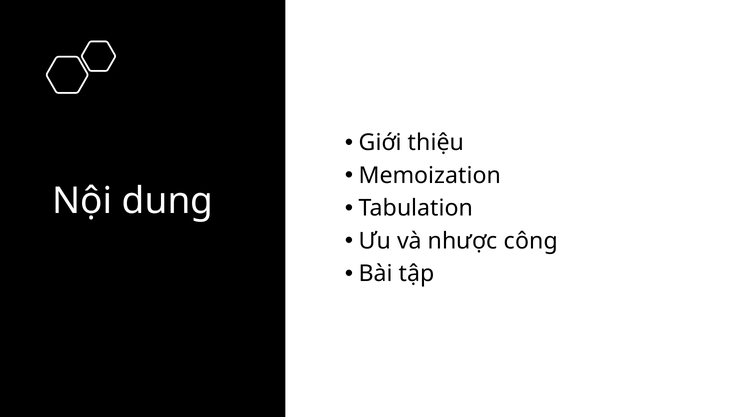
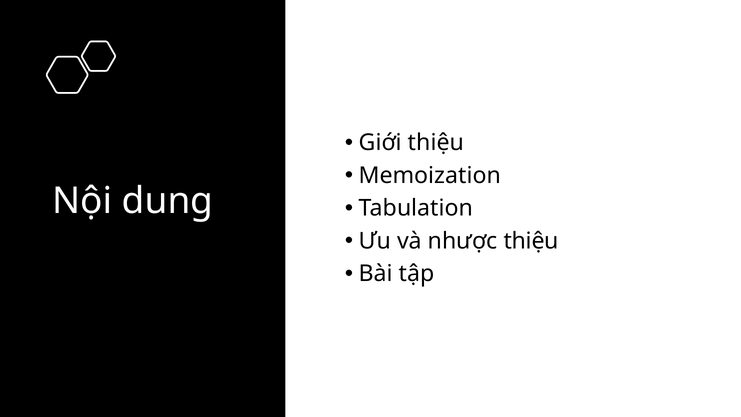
nhược công: công -> thiệu (531, 241)
